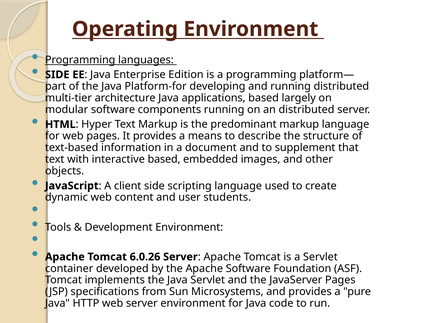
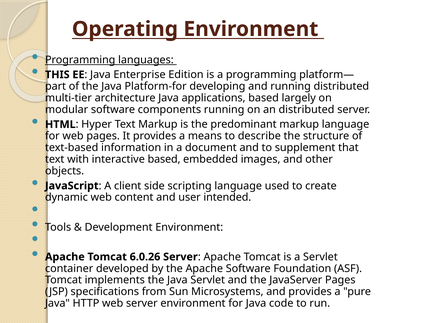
SIDE: SIDE -> THIS (57, 75)
students: students -> intended (227, 198)
